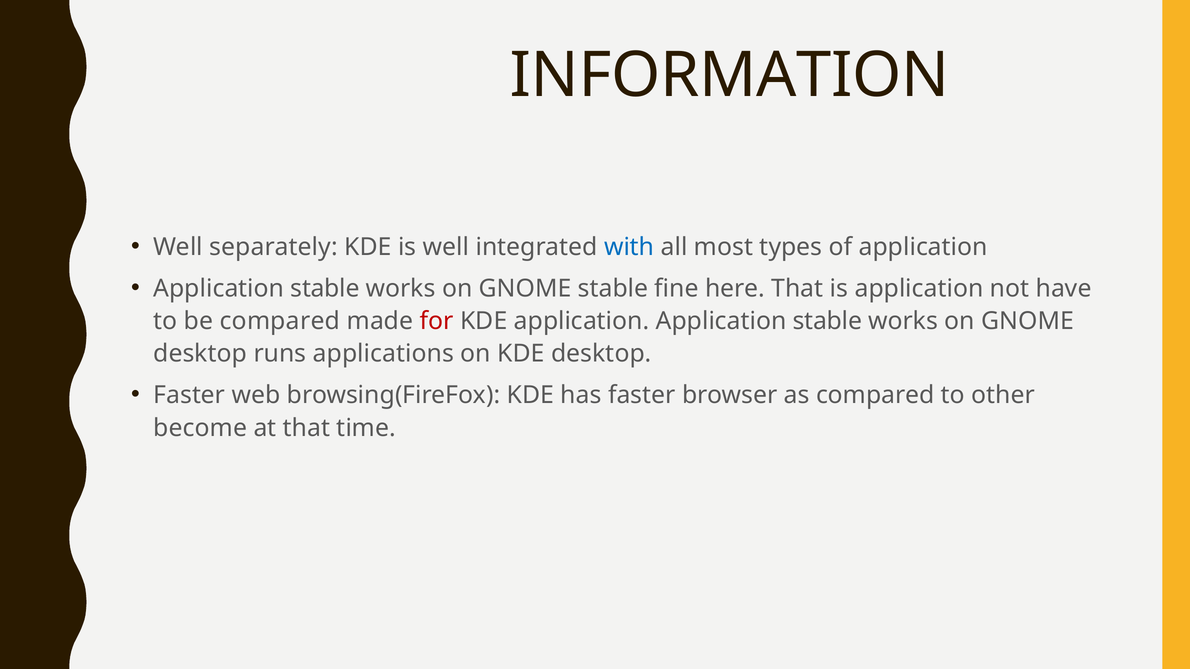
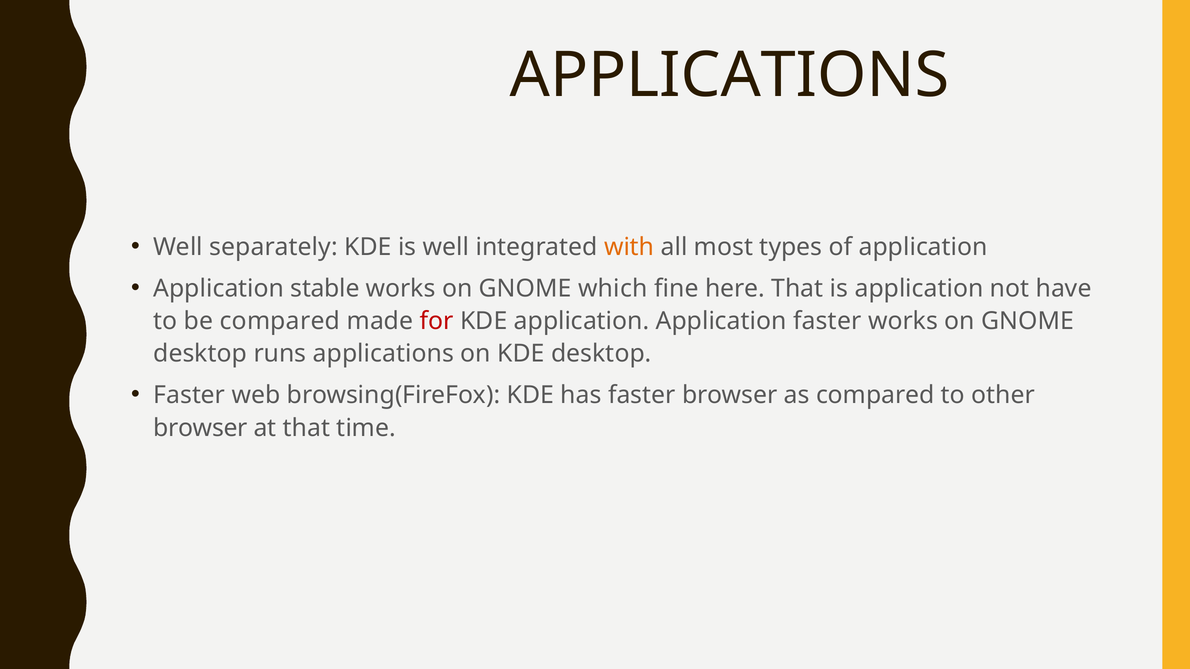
INFORMATION: INFORMATION -> APPLICATIONS (730, 76)
with colour: blue -> orange (629, 247)
GNOME stable: stable -> which (613, 289)
application Application stable: stable -> faster (827, 321)
become: become -> browser (200, 428)
